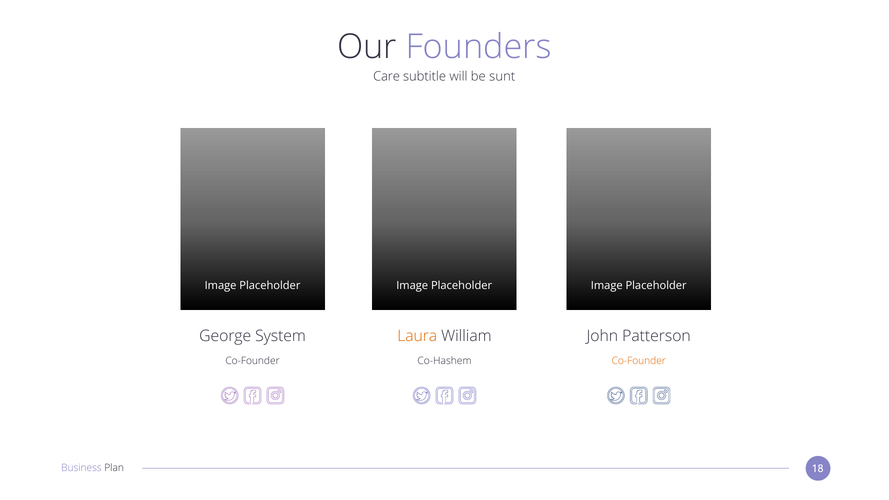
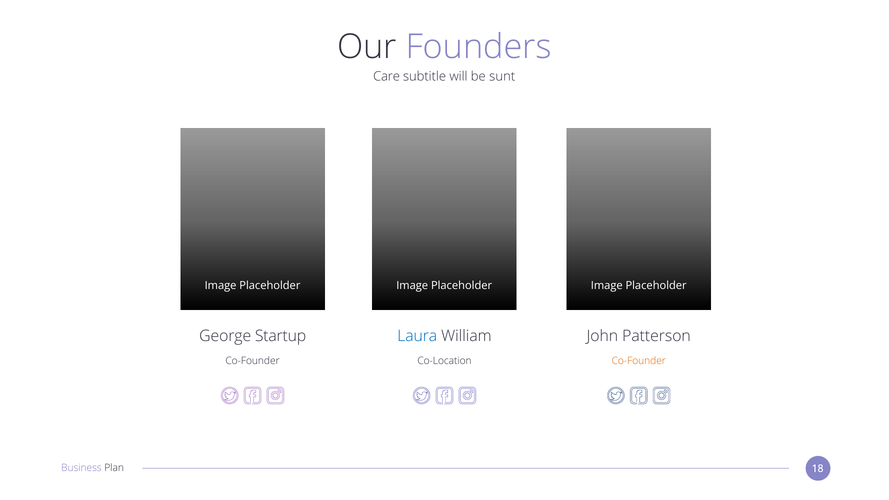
System: System -> Startup (281, 336)
Laura colour: orange -> blue (417, 336)
Co-Hashem: Co-Hashem -> Co-Location (445, 361)
